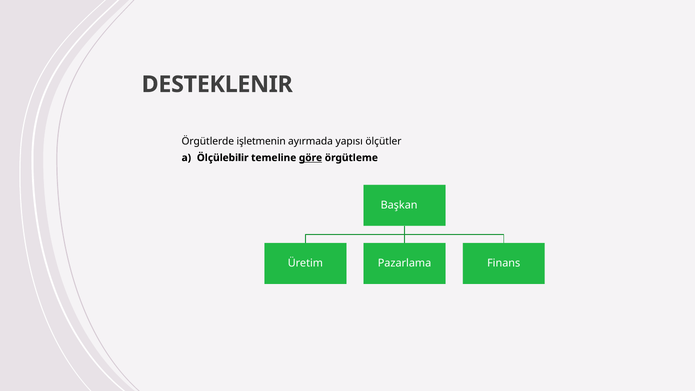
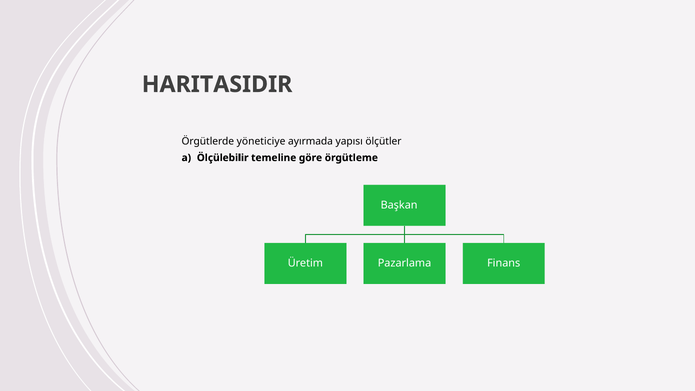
DESTEKLENIR: DESTEKLENIR -> HARITASIDIR (217, 84)
işletmenin: işletmenin -> yöneticiye (261, 141)
göre underline: present -> none (310, 158)
